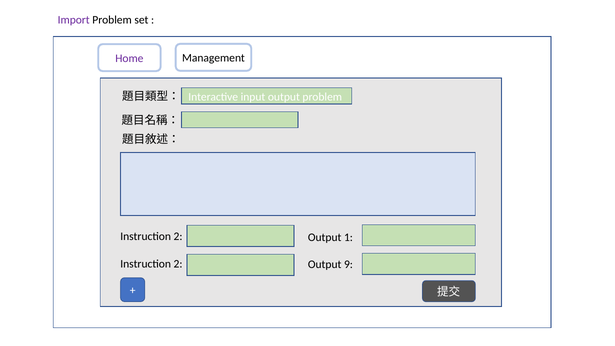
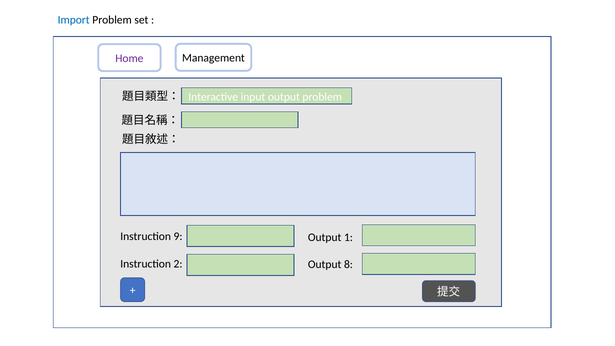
Import colour: purple -> blue (74, 20)
2: 2 -> 9 (178, 237)
9: 9 -> 8 (348, 265)
